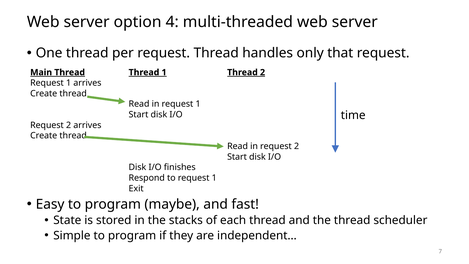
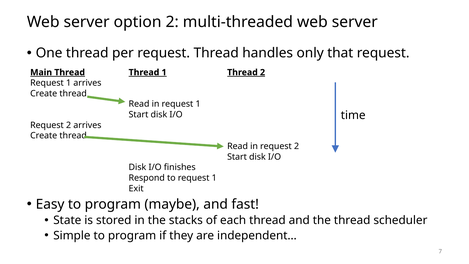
option 4: 4 -> 2 (172, 22)
